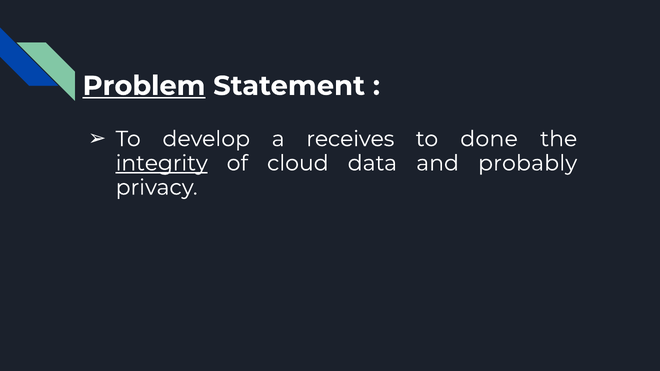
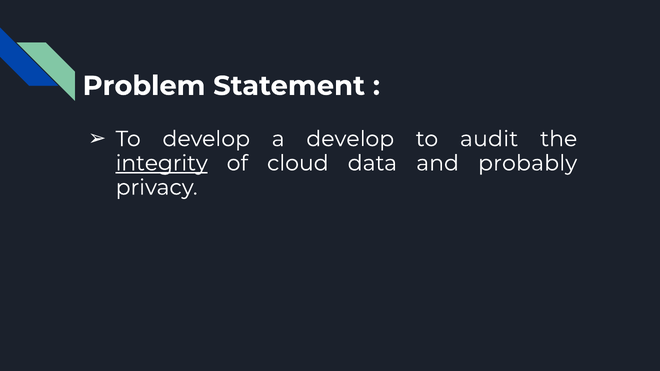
Problem underline: present -> none (144, 86)
a receives: receives -> develop (350, 139)
done: done -> audit (489, 139)
